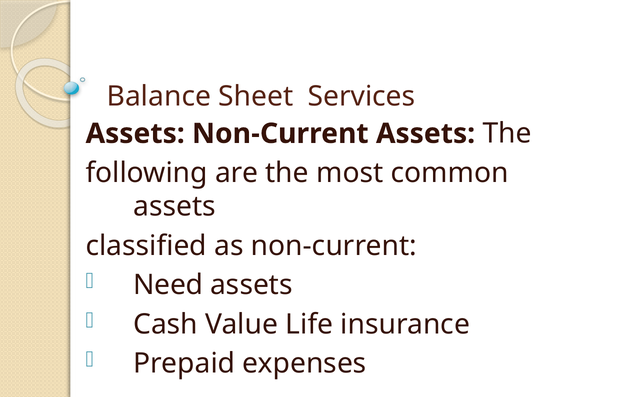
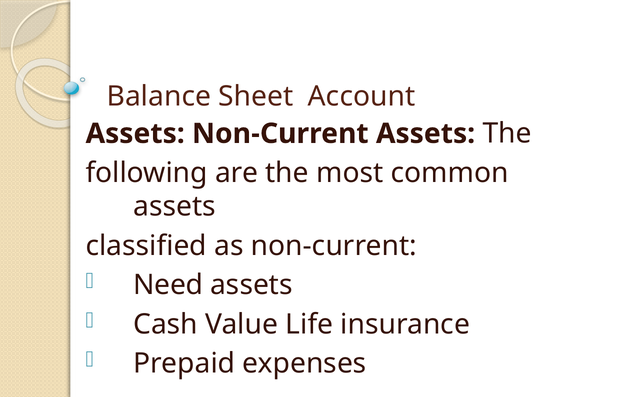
Services: Services -> Account (362, 97)
